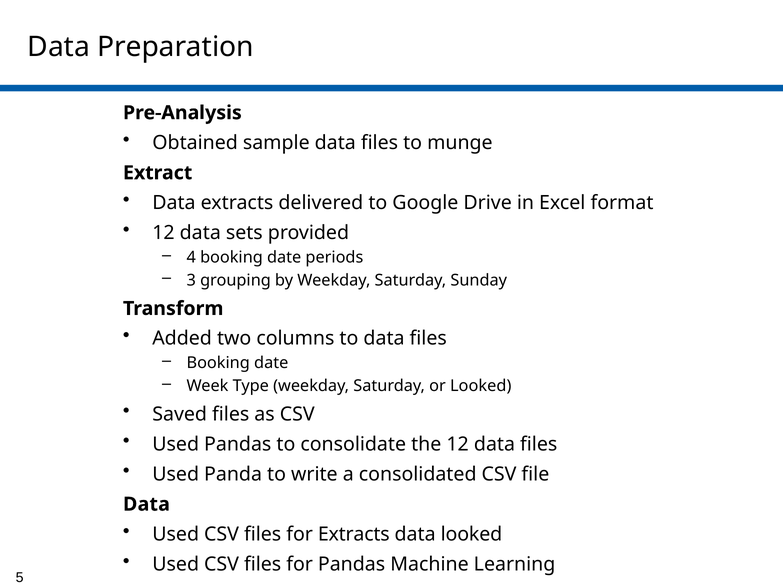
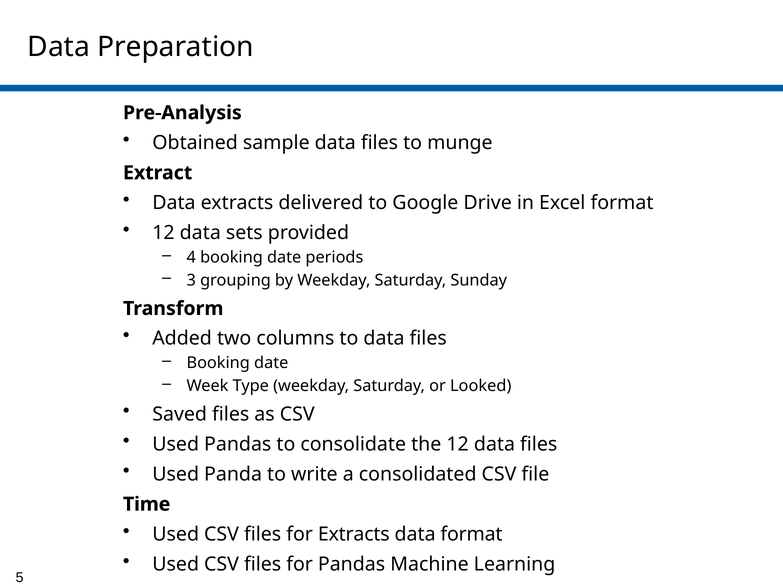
Data: Data -> Time (147, 504)
data looked: looked -> format (471, 534)
